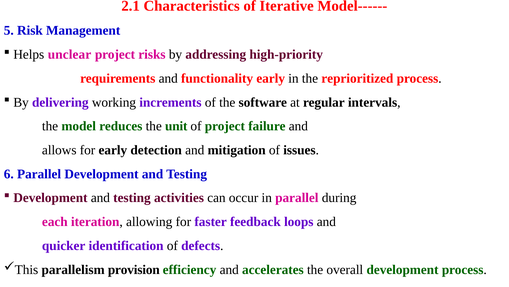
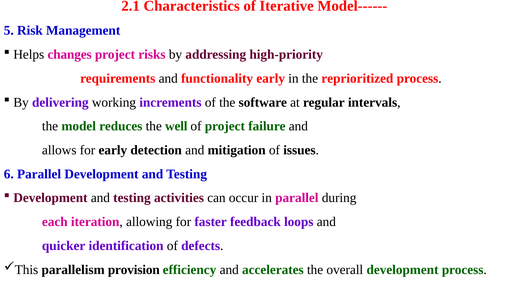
unclear: unclear -> changes (70, 54)
unit: unit -> well (176, 126)
